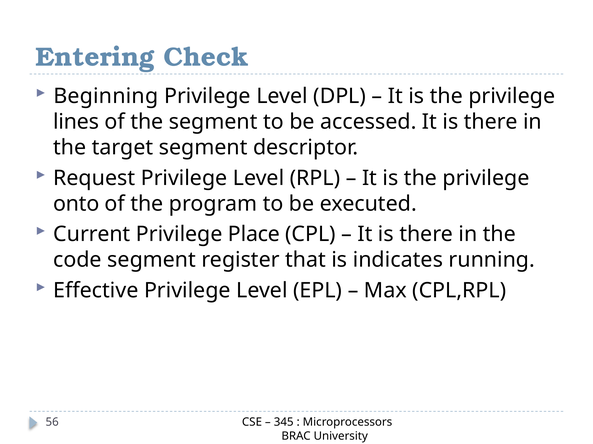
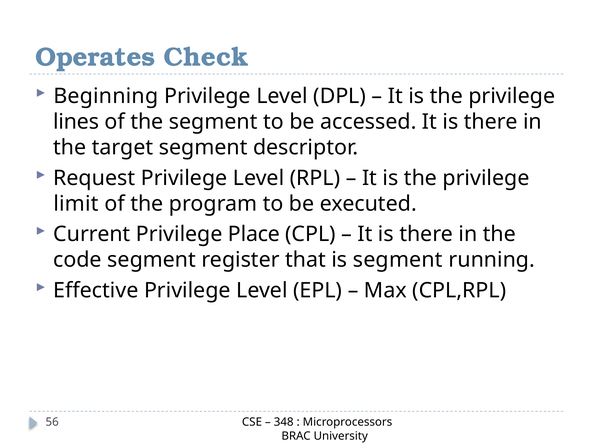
Entering: Entering -> Operates (95, 57)
onto: onto -> limit (76, 204)
is indicates: indicates -> segment (398, 260)
345: 345 -> 348 (284, 423)
